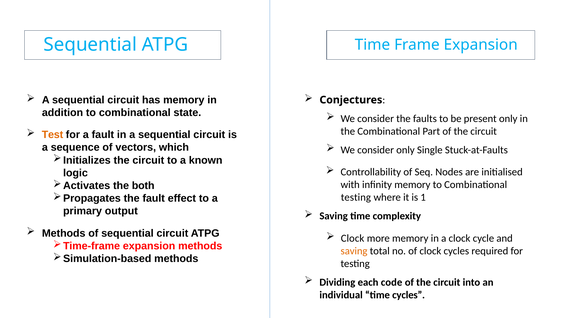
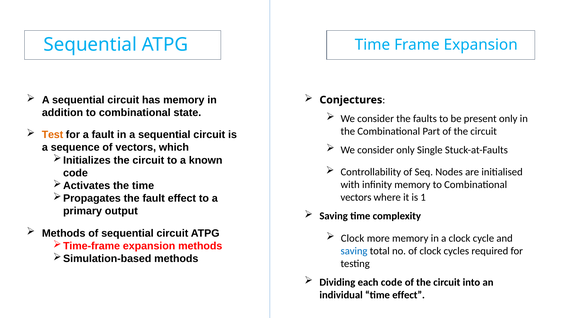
logic: logic -> code (75, 173)
the both: both -> time (143, 186)
testing: testing -> vectors (356, 197)
saving colour: orange -> blue (354, 251)
time cycles: cycles -> effect (409, 295)
